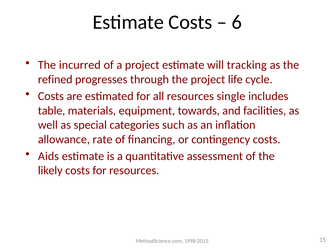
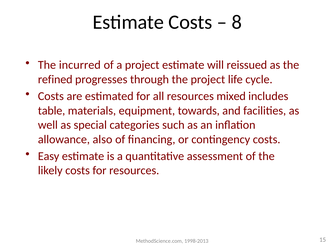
6: 6 -> 8 (237, 22)
tracking: tracking -> reissued (247, 65)
single: single -> mixed (231, 96)
rate: rate -> also (102, 139)
Aids: Aids -> Easy (49, 156)
